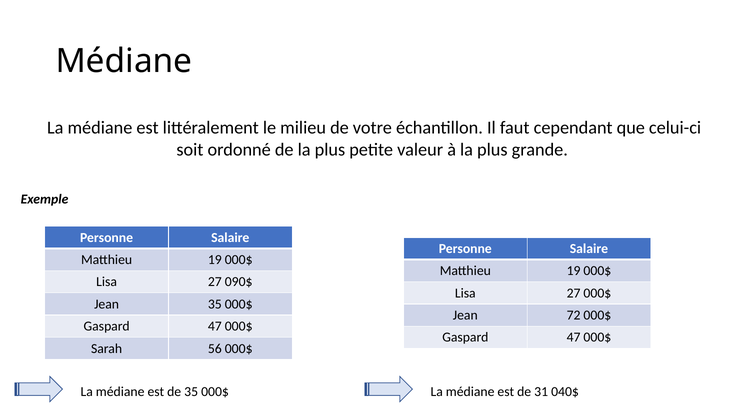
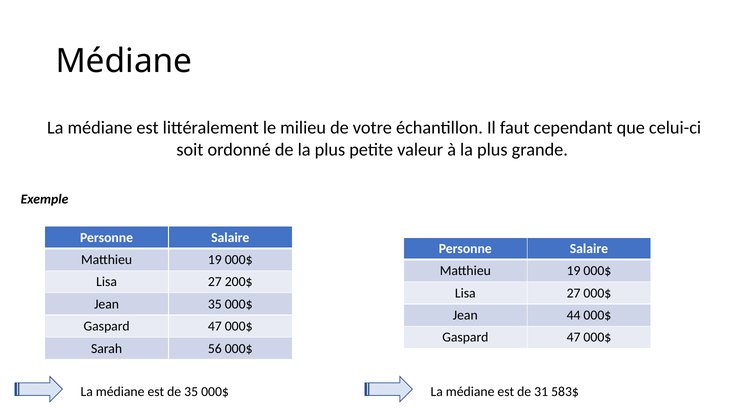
090$: 090$ -> 200$ (239, 282)
72: 72 -> 44 (574, 315)
040$: 040$ -> 583$ (565, 391)
